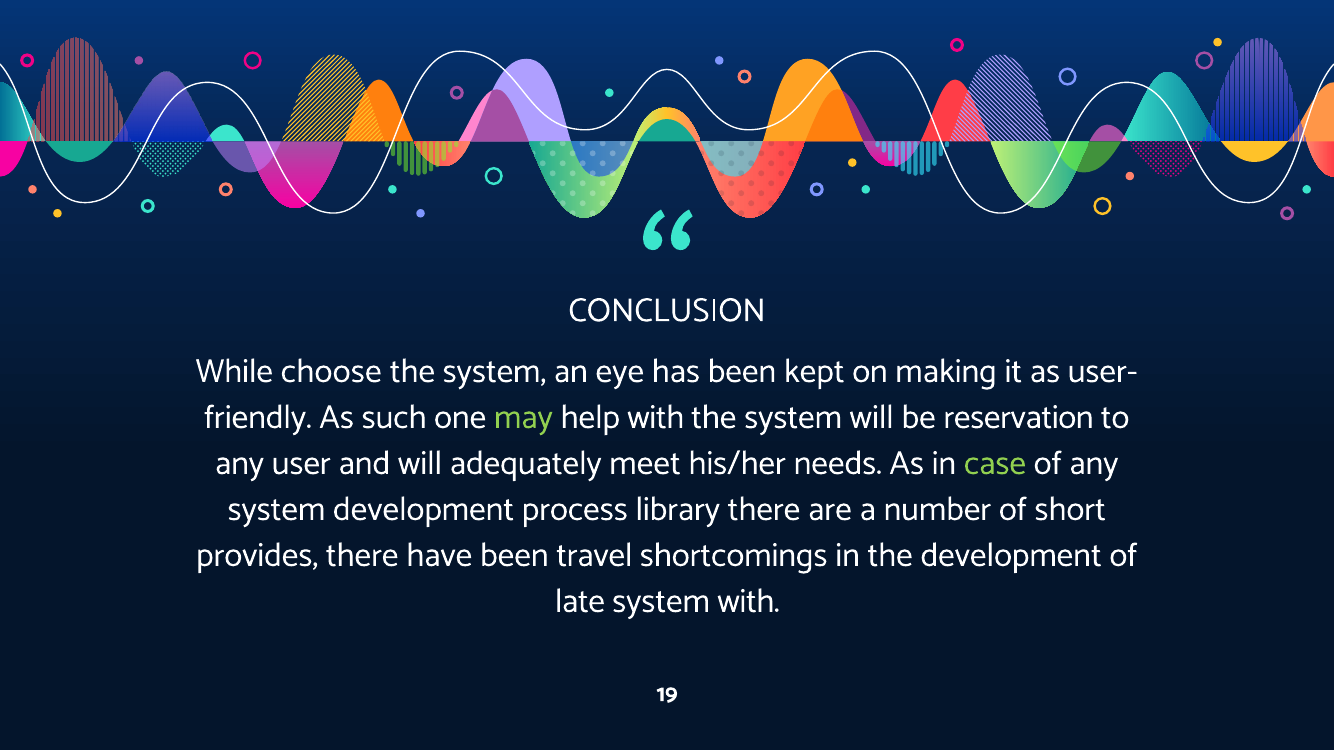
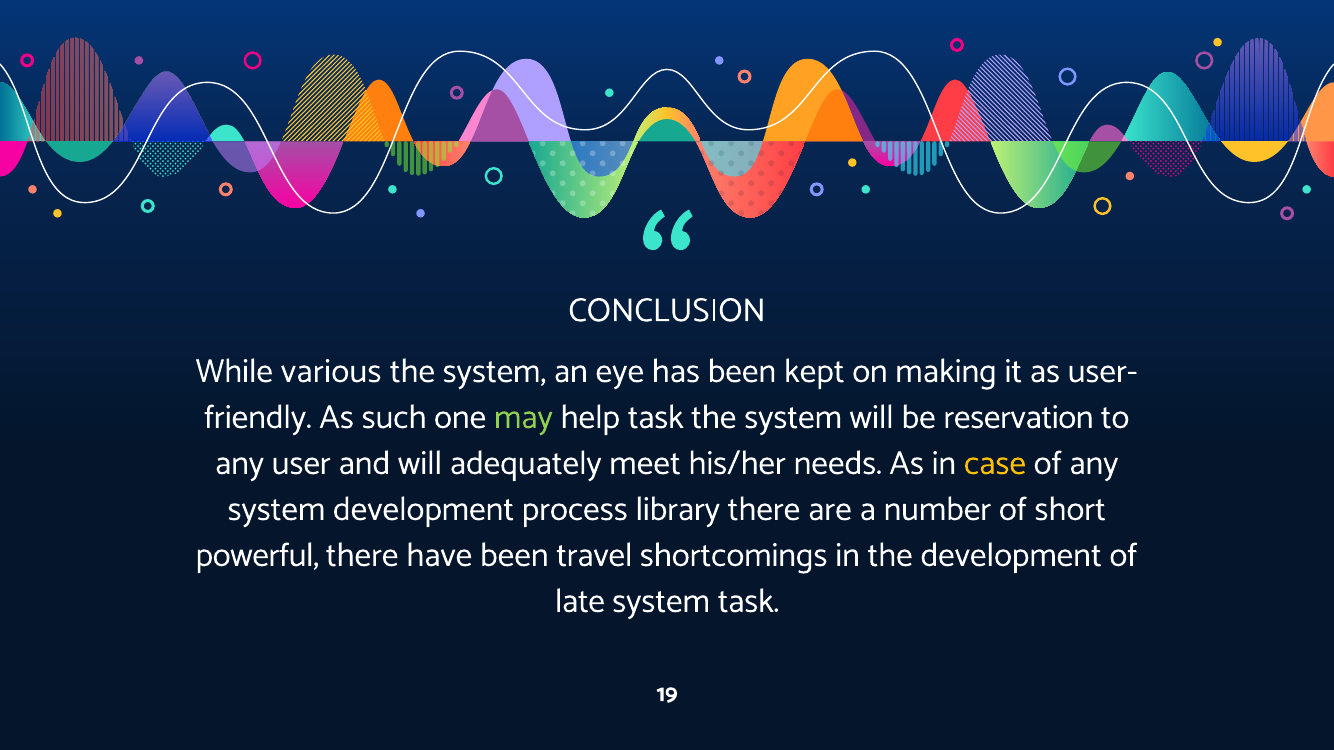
choose: choose -> various (331, 371)
help with: with -> task (656, 417)
case colour: light green -> yellow (995, 463)
provides: provides -> powerful (257, 555)
system with: with -> task (748, 601)
